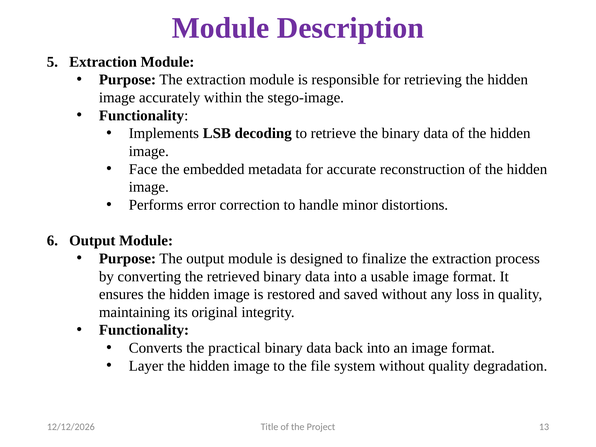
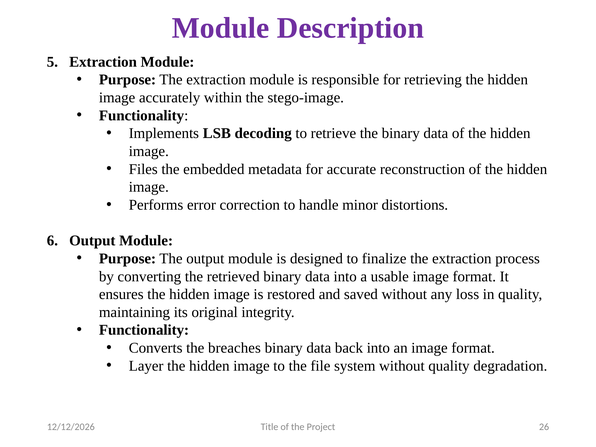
Face: Face -> Files (143, 169)
practical: practical -> breaches (234, 348)
13: 13 -> 26 (544, 427)
